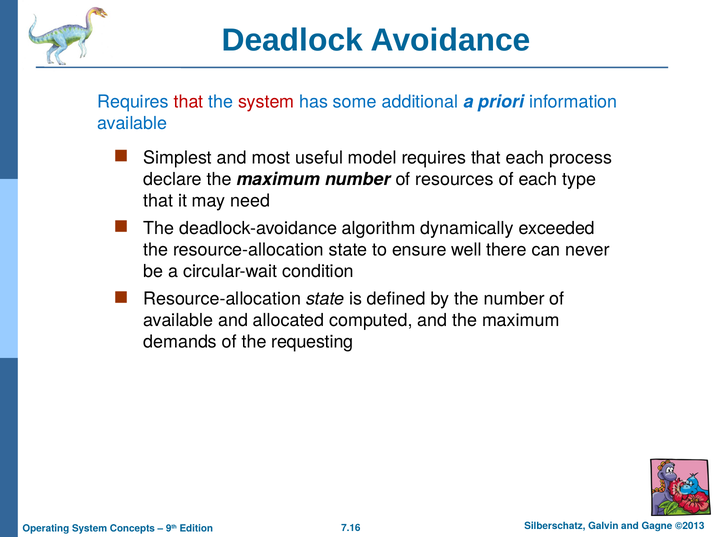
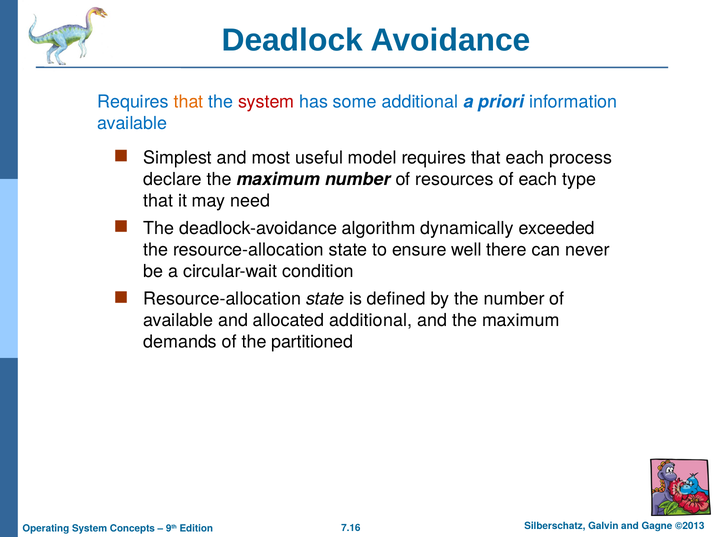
that colour: red -> orange (189, 102)
allocated computed: computed -> additional (371, 321)
requesting: requesting -> partitioned (312, 342)
